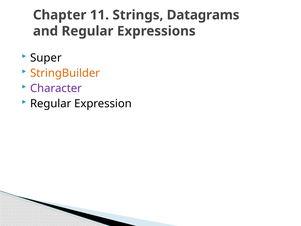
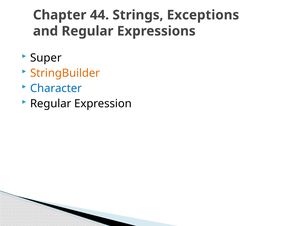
11: 11 -> 44 (99, 15)
Datagrams: Datagrams -> Exceptions (203, 15)
Character colour: purple -> blue (56, 88)
